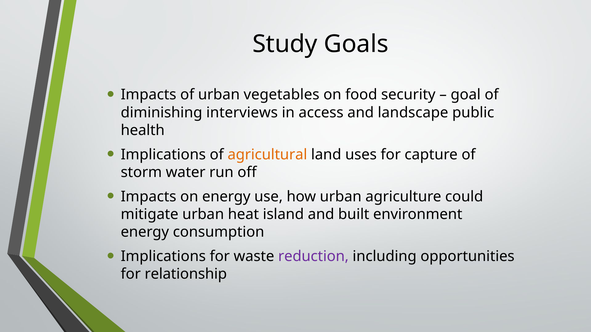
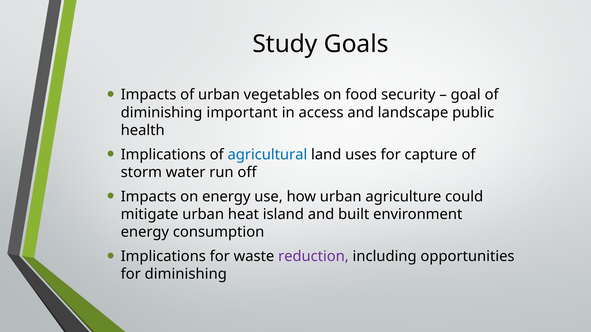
interviews: interviews -> important (242, 113)
agricultural colour: orange -> blue (267, 155)
for relationship: relationship -> diminishing (186, 274)
